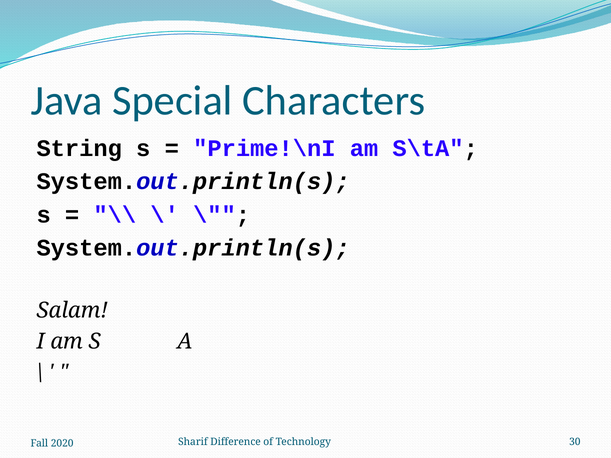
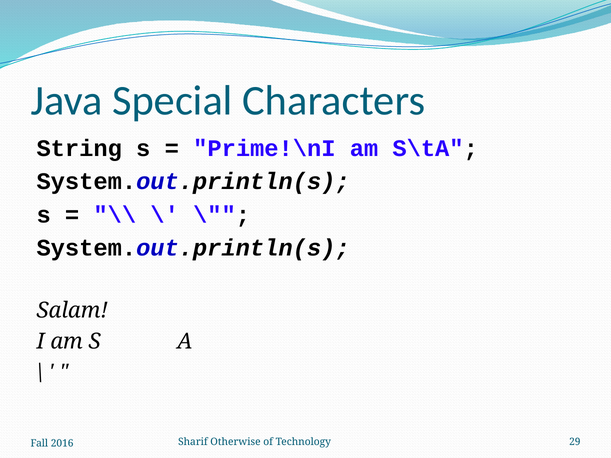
Difference: Difference -> Otherwise (236, 442)
30: 30 -> 29 (575, 442)
2020: 2020 -> 2016 (62, 444)
